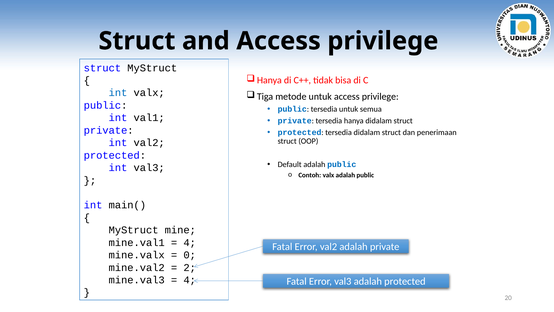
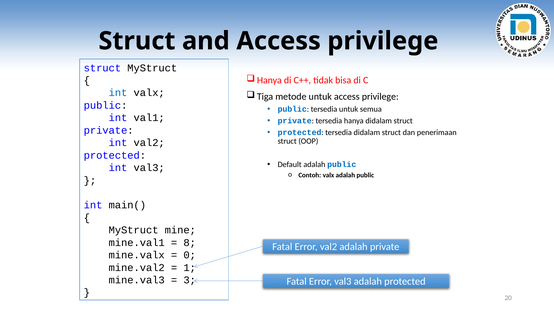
4: 4 -> 8 (190, 242)
2: 2 -> 1 (190, 267)
4: 4 -> 3 (190, 280)
